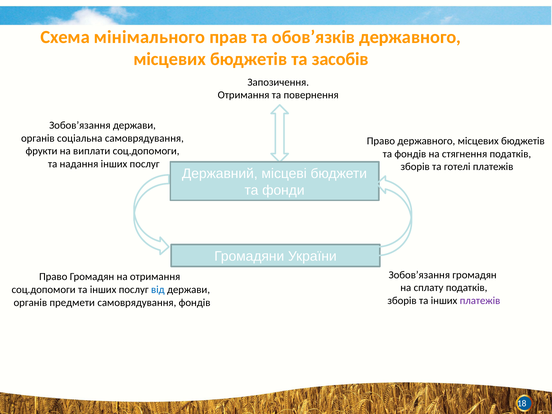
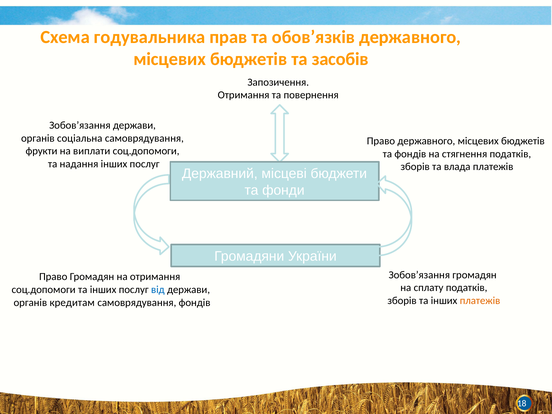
мінімального: мінімального -> годувальника (150, 37)
готелі: готелі -> влада (457, 167)
платежів colour: purple -> orange (480, 301)
предмети: предмети -> кредитам (72, 302)
